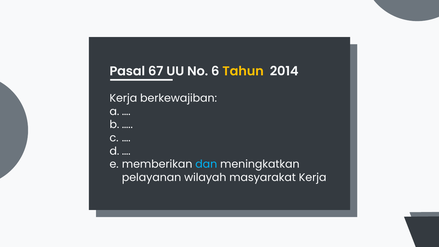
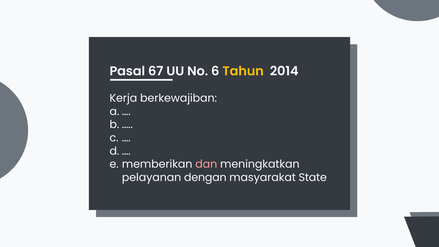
dan colour: light blue -> pink (206, 164)
wilayah: wilayah -> dengan (205, 177)
masyarakat Kerja: Kerja -> State (313, 177)
